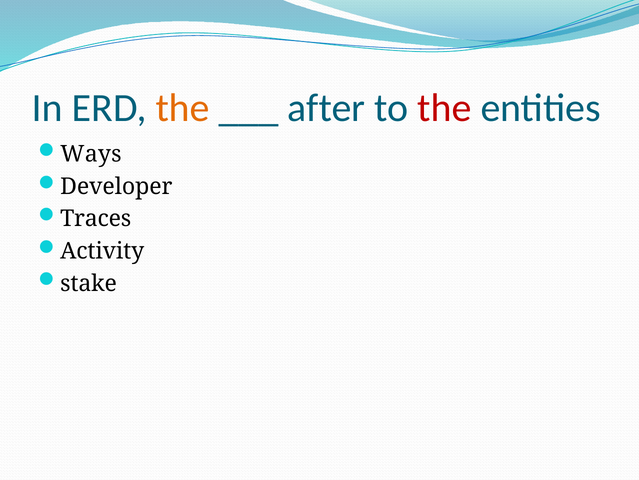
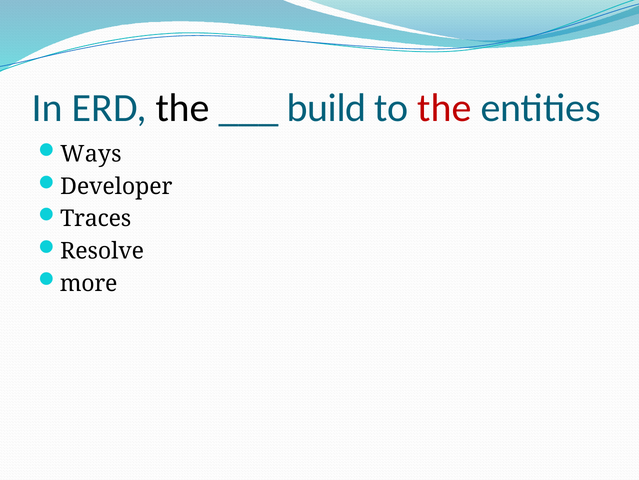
the colour: orange -> black (183, 108)
after: after -> build (327, 108)
Activity: Activity -> Resolve (102, 251)
stake: stake -> more (89, 283)
